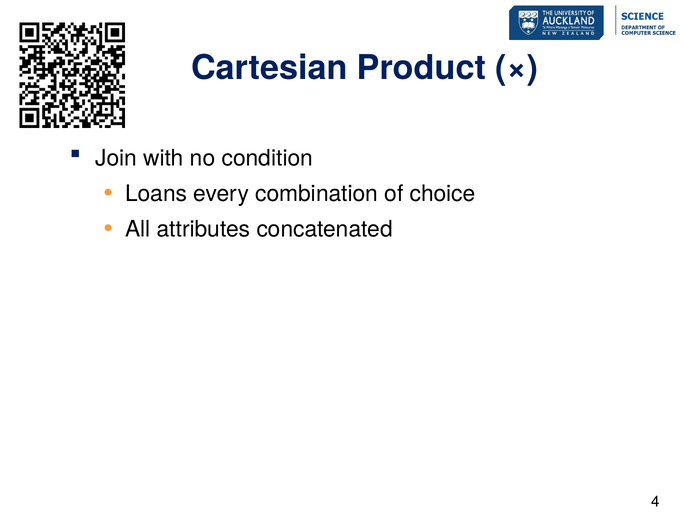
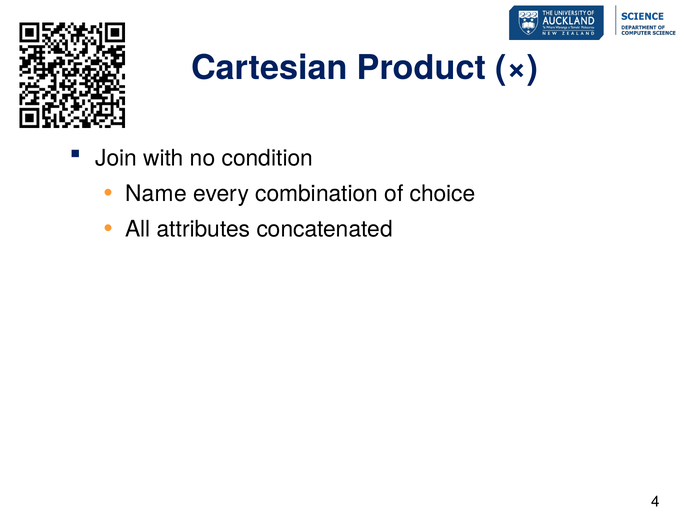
Loans: Loans -> Name (156, 194)
